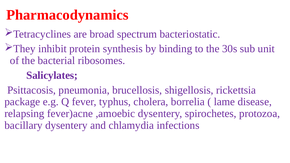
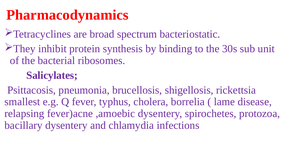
package: package -> smallest (22, 102)
